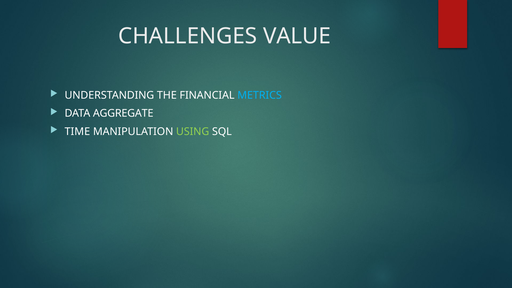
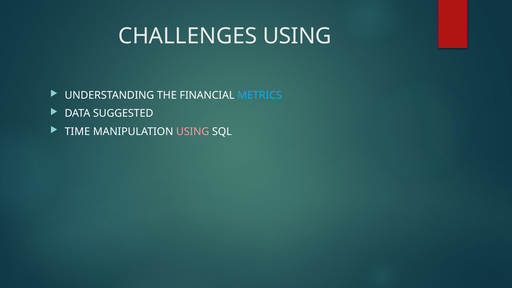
CHALLENGES VALUE: VALUE -> USING (297, 36)
AGGREGATE: AGGREGATE -> SUGGESTED (123, 113)
USING colour: light green -> pink (193, 132)
